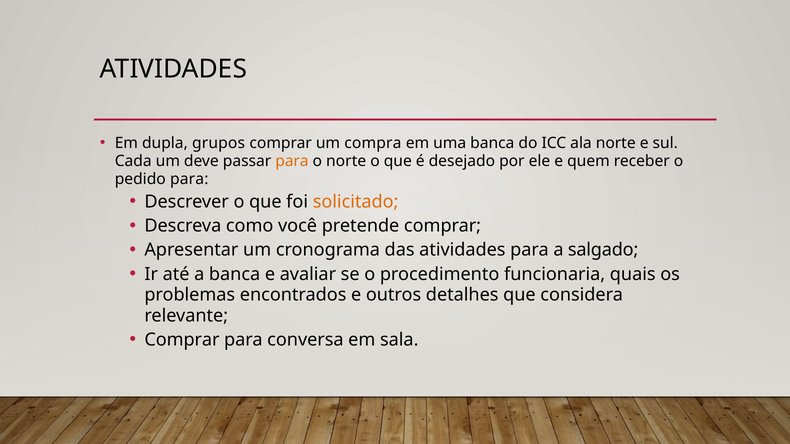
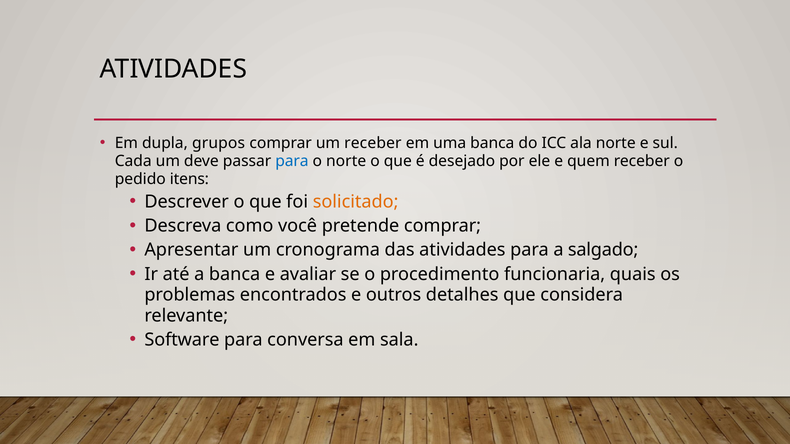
um compra: compra -> receber (373, 143)
para colour: orange -> blue (292, 161)
pedido para: para -> itens (189, 179)
Comprar: Comprar -> Software (182, 340)
